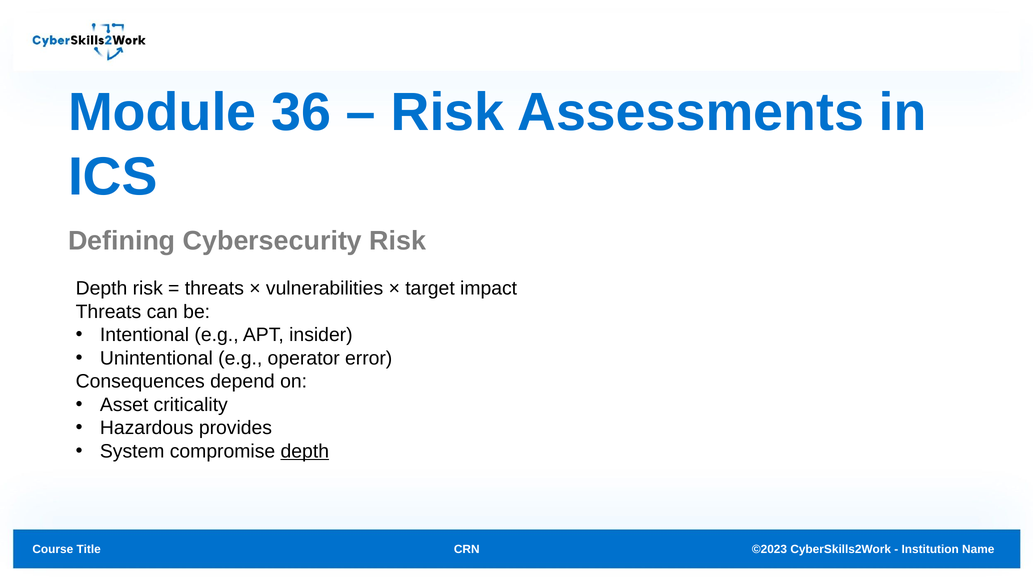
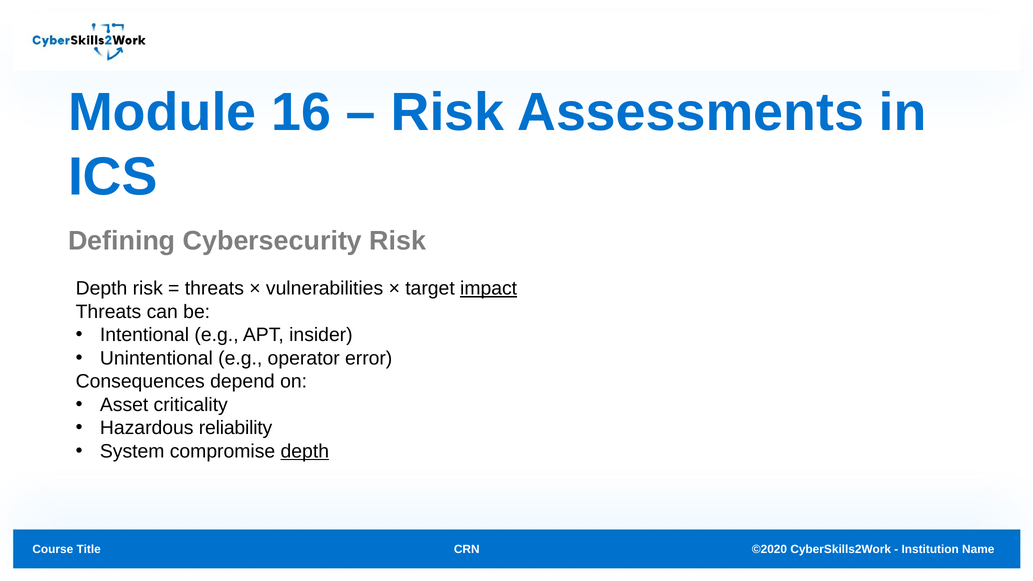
36: 36 -> 16 (301, 112)
impact underline: none -> present (489, 289)
provides: provides -> reliability (236, 428)
©2023: ©2023 -> ©2020 (770, 549)
